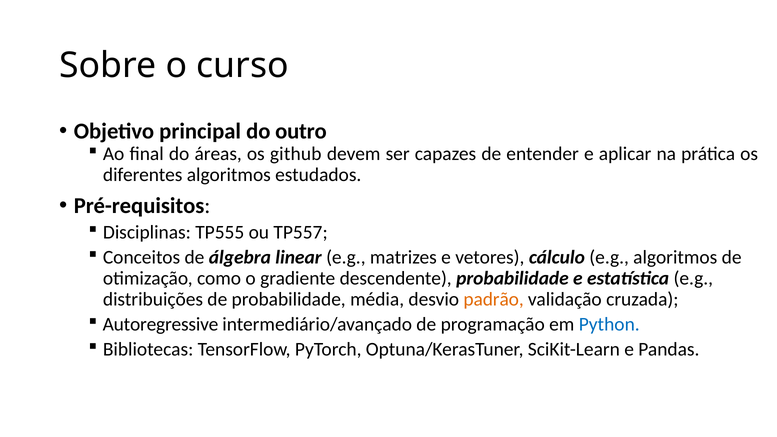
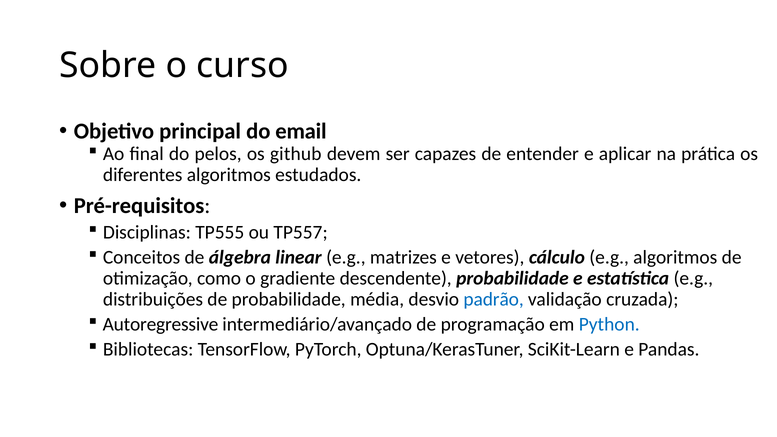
outro: outro -> email (301, 131)
áreas: áreas -> pelos (218, 154)
padrão colour: orange -> blue (494, 300)
